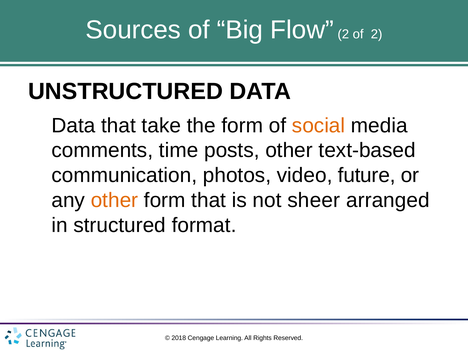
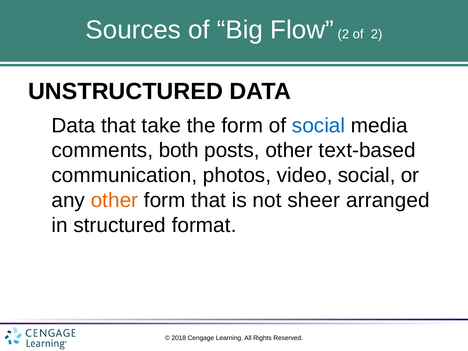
social colour: orange -> blue (319, 125)
time: time -> both (179, 150)
video future: future -> social (367, 175)
